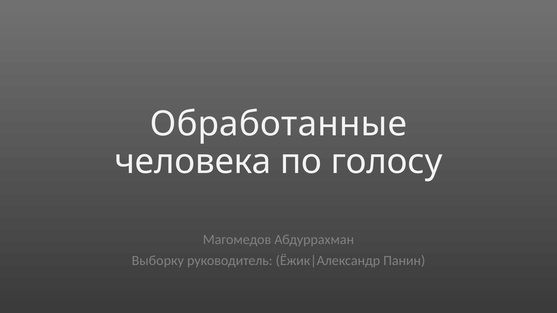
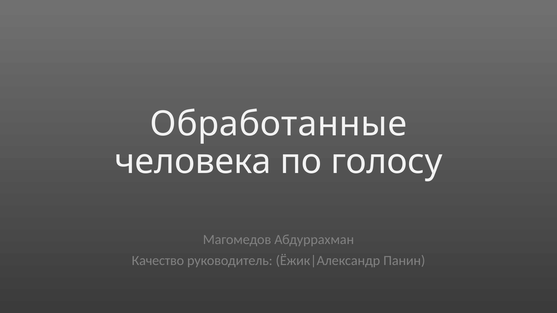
Выборку: Выборку -> Качество (158, 261)
